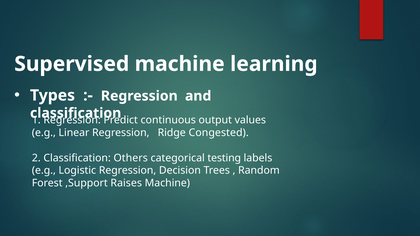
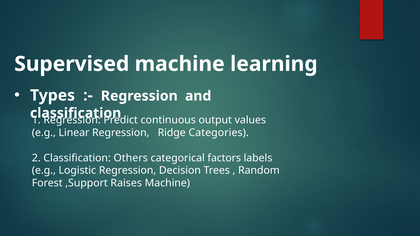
Congested: Congested -> Categories (219, 133)
testing: testing -> factors (224, 158)
